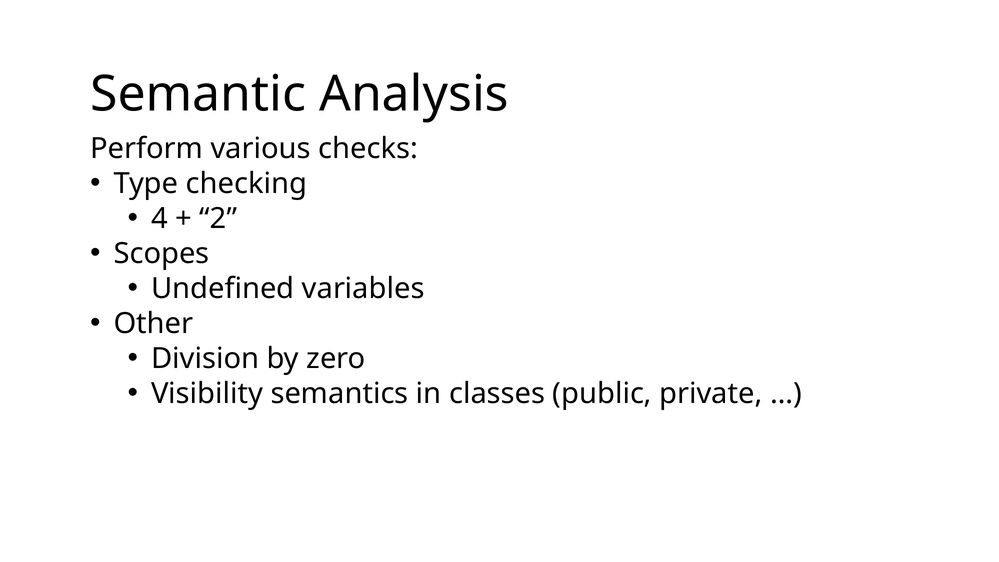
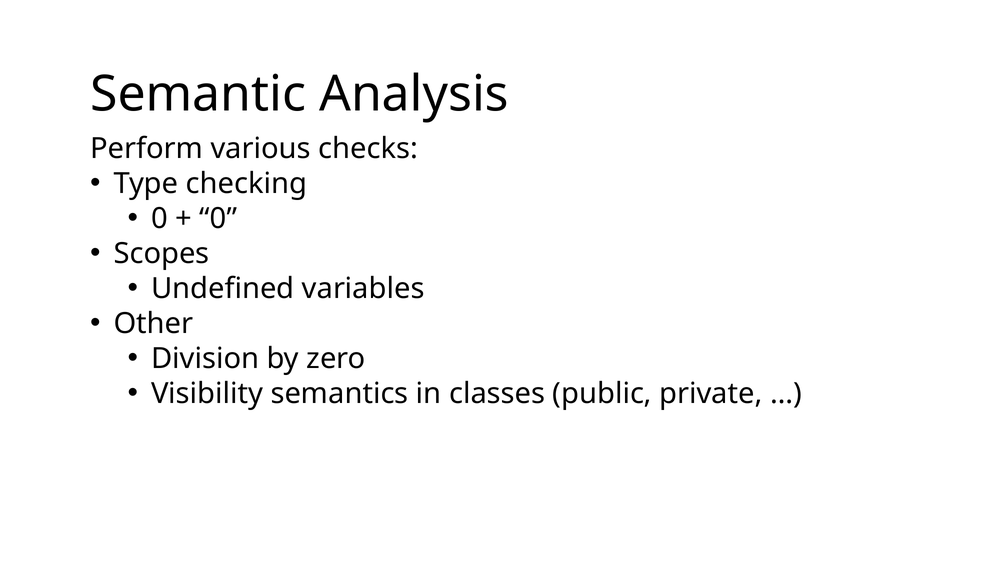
4: 4 -> 0 (159, 219)
2: 2 -> 0 (218, 219)
